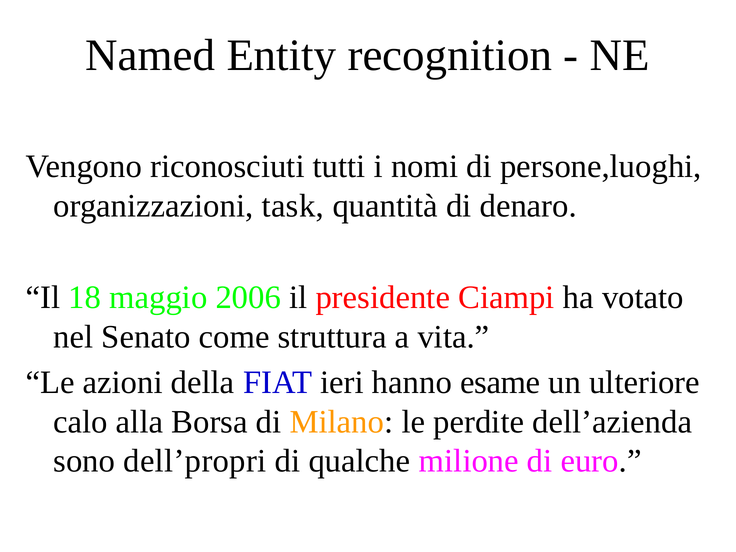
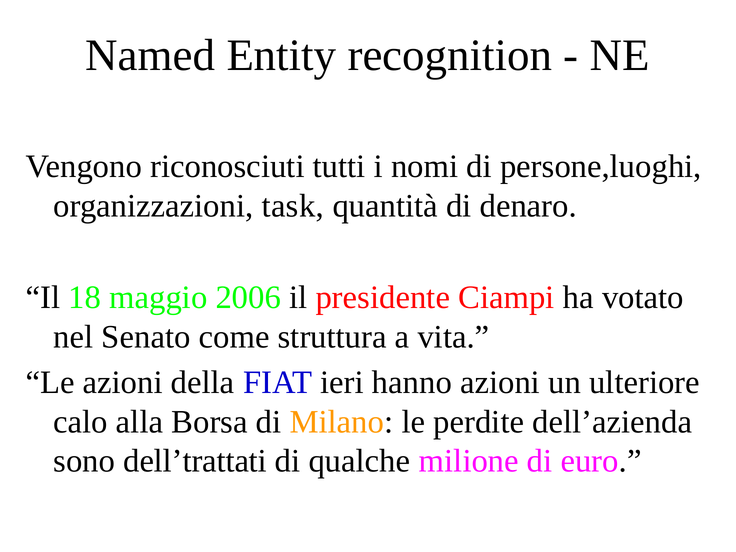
hanno esame: esame -> azioni (500, 383)
dell’propri: dell’propri -> dell’trattati (195, 461)
